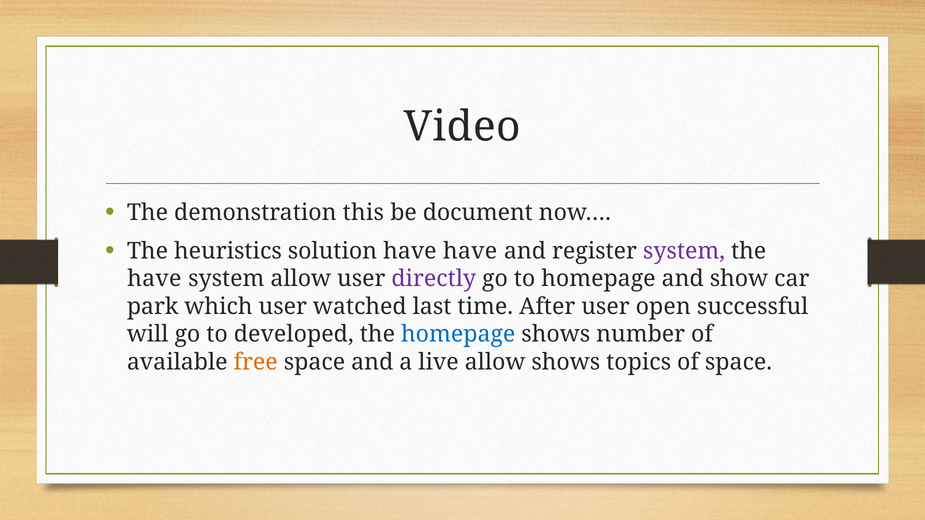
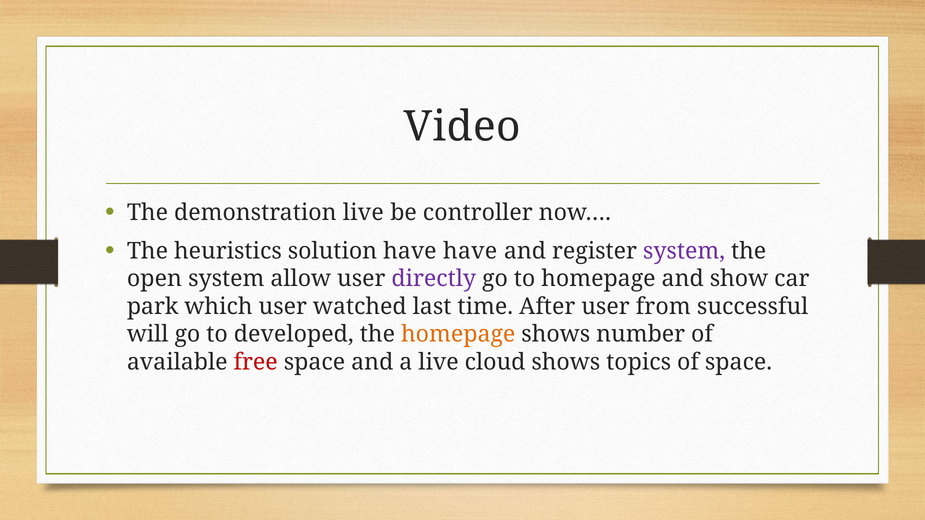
demonstration this: this -> live (363, 213)
document: document -> controller (478, 213)
have: have -> open (154, 279)
open: open -> from (663, 307)
homepage colour: blue -> orange (458, 334)
free colour: orange -> red (256, 362)
live allow: allow -> cloud (495, 362)
